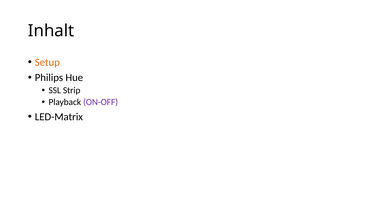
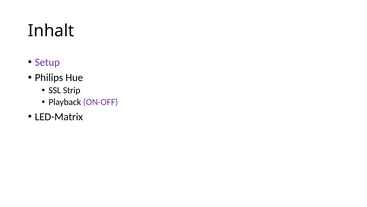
Setup colour: orange -> purple (47, 62)
